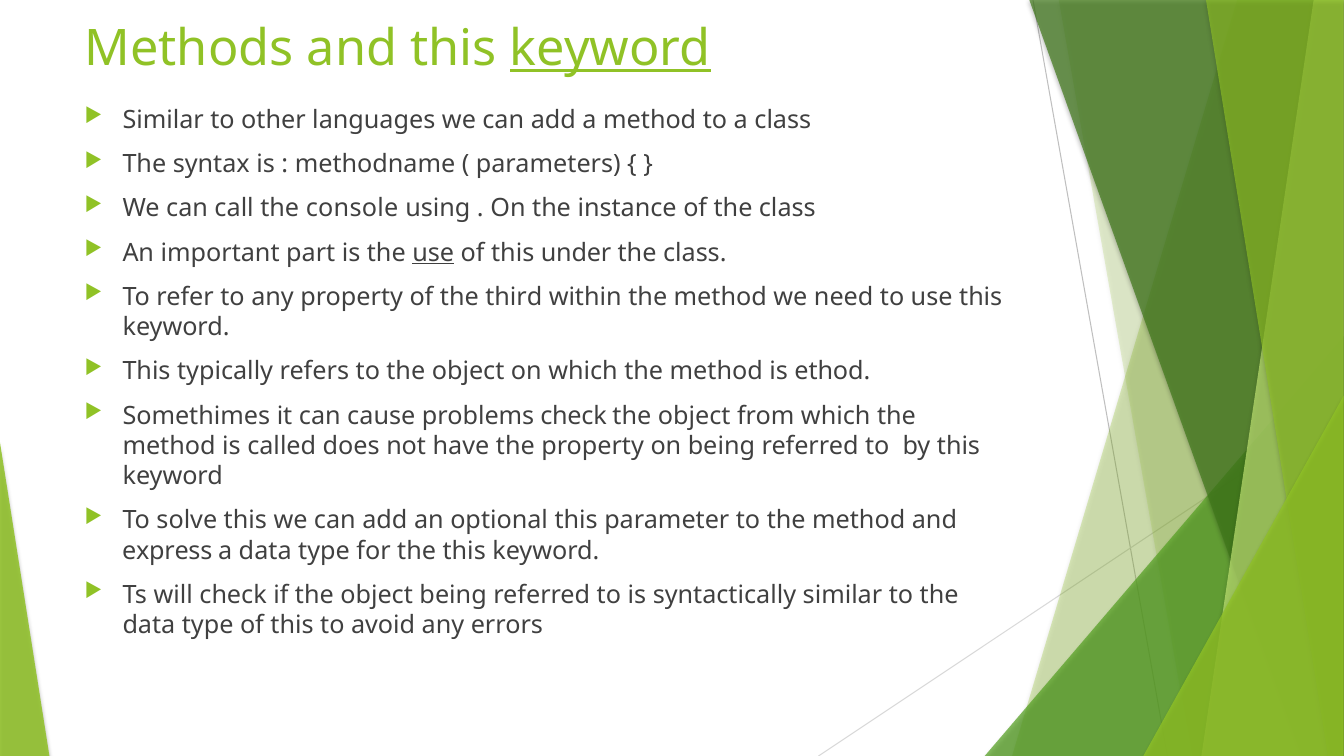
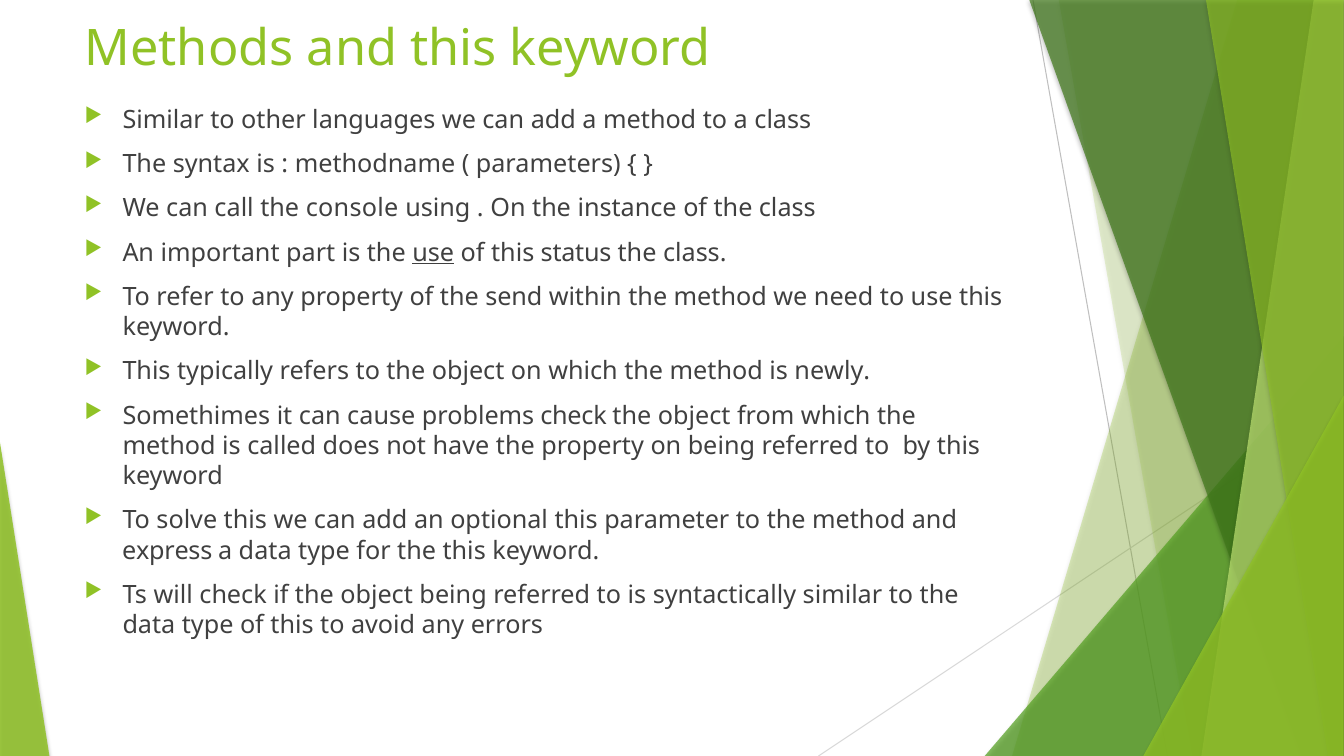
keyword underline: present -> none (610, 49)
under: under -> status (576, 253)
third: third -> send (514, 297)
ethod: ethod -> newly (832, 371)
